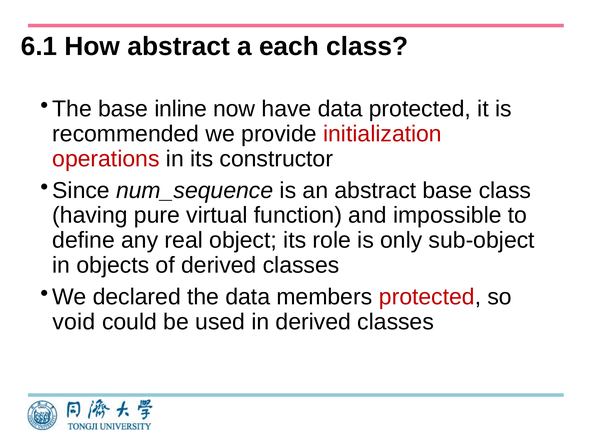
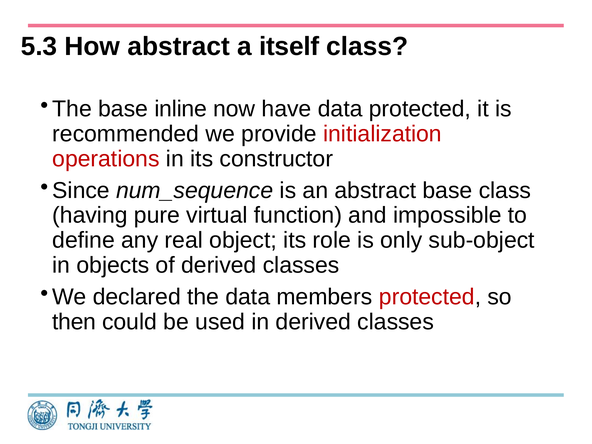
6.1: 6.1 -> 5.3 (39, 47)
each: each -> itself (289, 47)
void: void -> then (74, 322)
